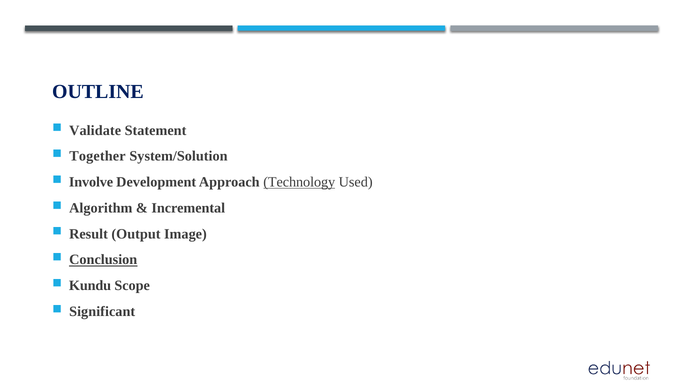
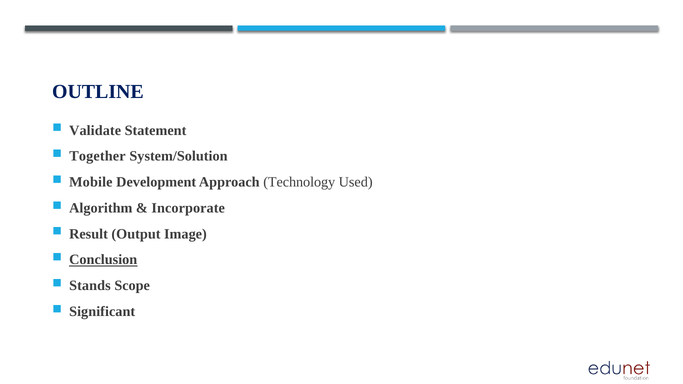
Involve: Involve -> Mobile (91, 182)
Technology underline: present -> none (299, 182)
Incremental: Incremental -> Incorporate (188, 208)
Kundu: Kundu -> Stands (90, 286)
